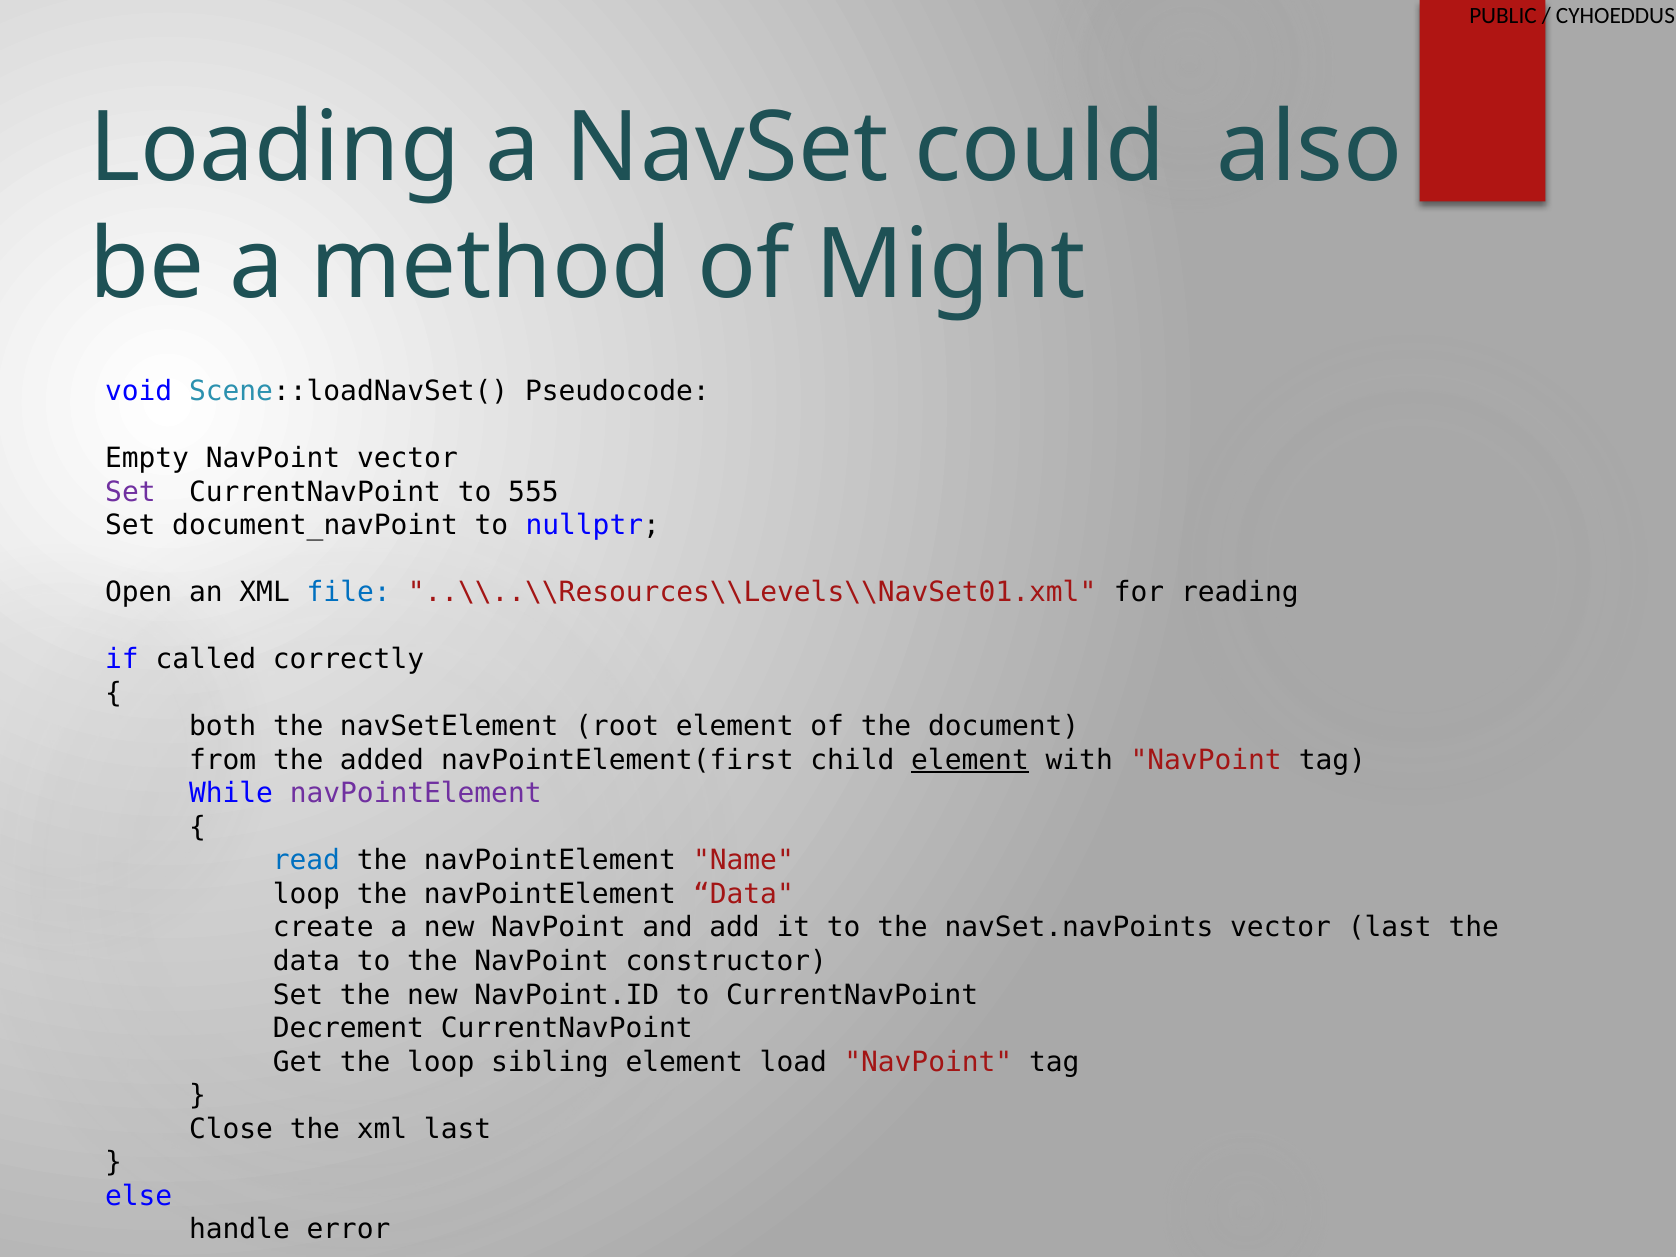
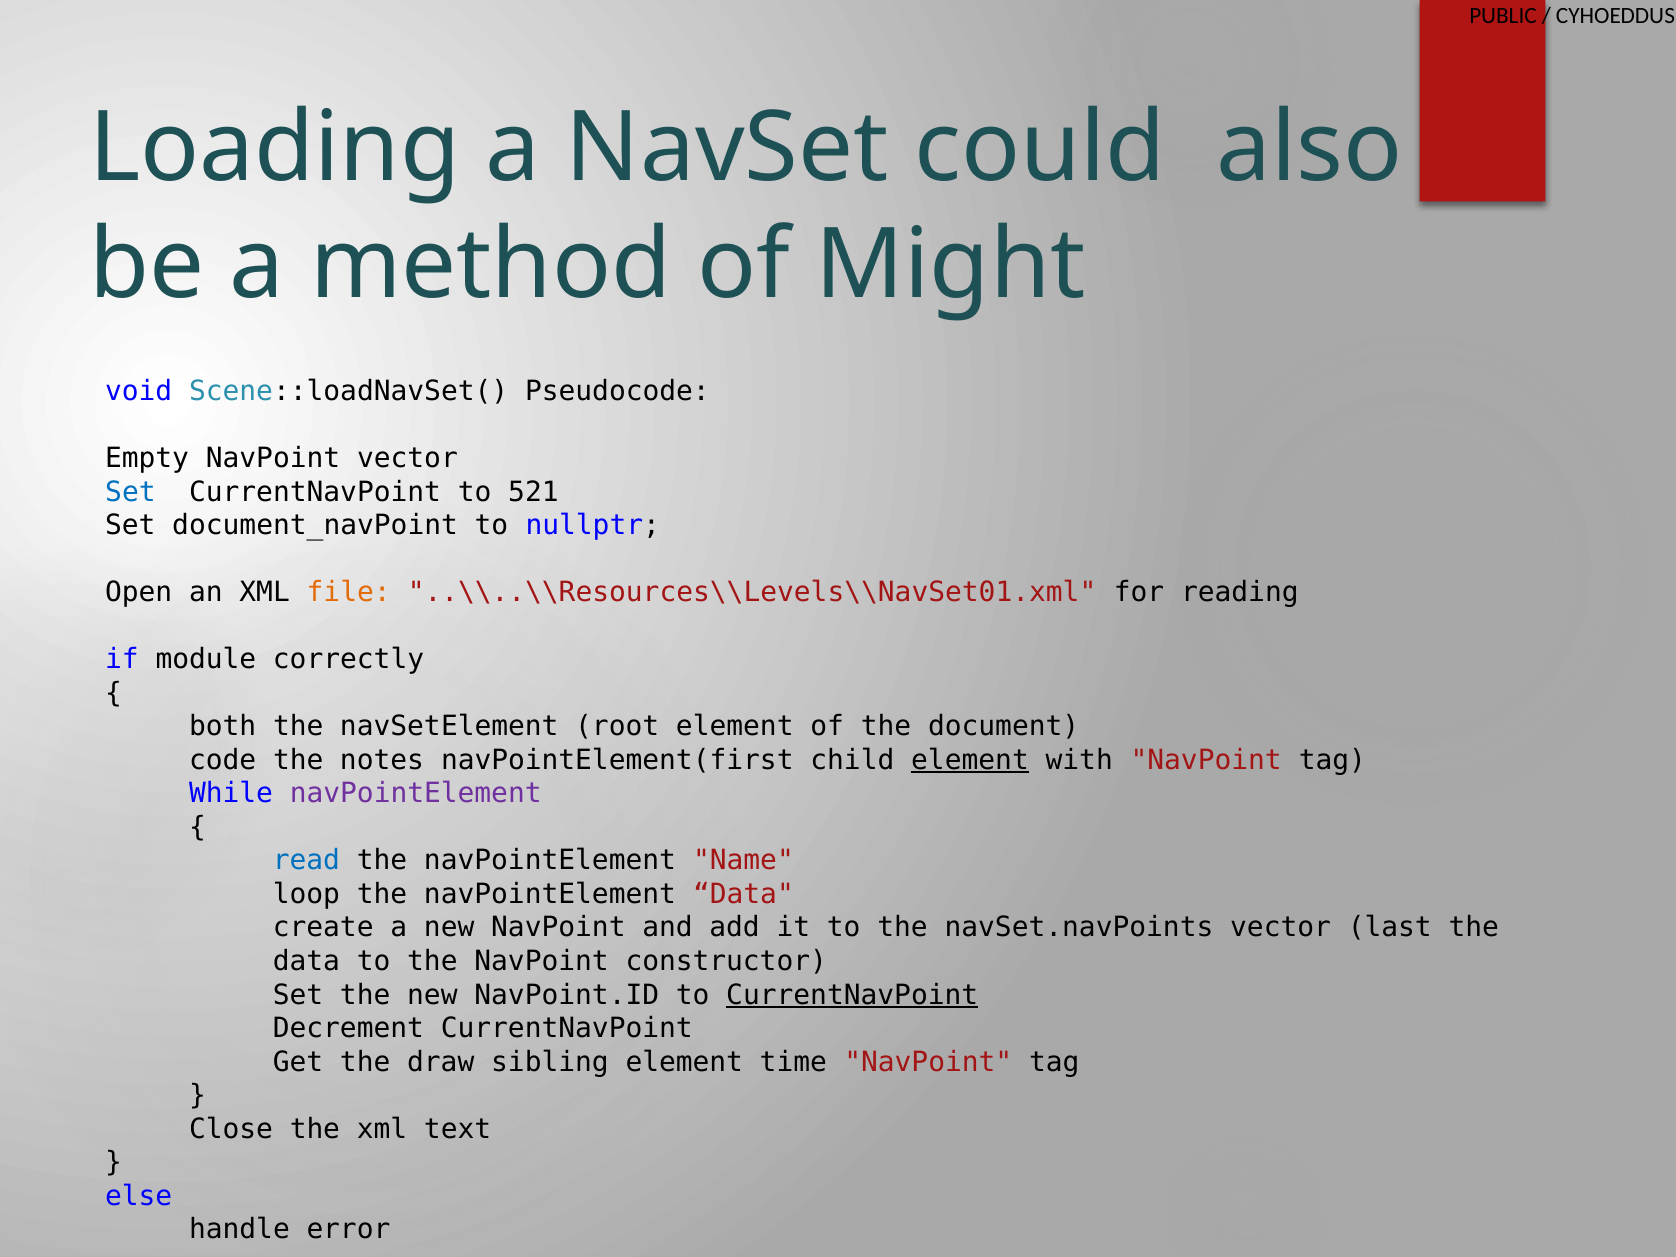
Set colour: purple -> blue (130, 492)
555: 555 -> 521 (533, 492)
file colour: blue -> orange (349, 593)
called: called -> module (206, 660)
from: from -> code (223, 760)
added: added -> notes (382, 760)
CurrentNavPoint underline: none -> present (852, 995)
the loop: loop -> draw (441, 1062)
load: load -> time (793, 1062)
xml last: last -> text (458, 1129)
